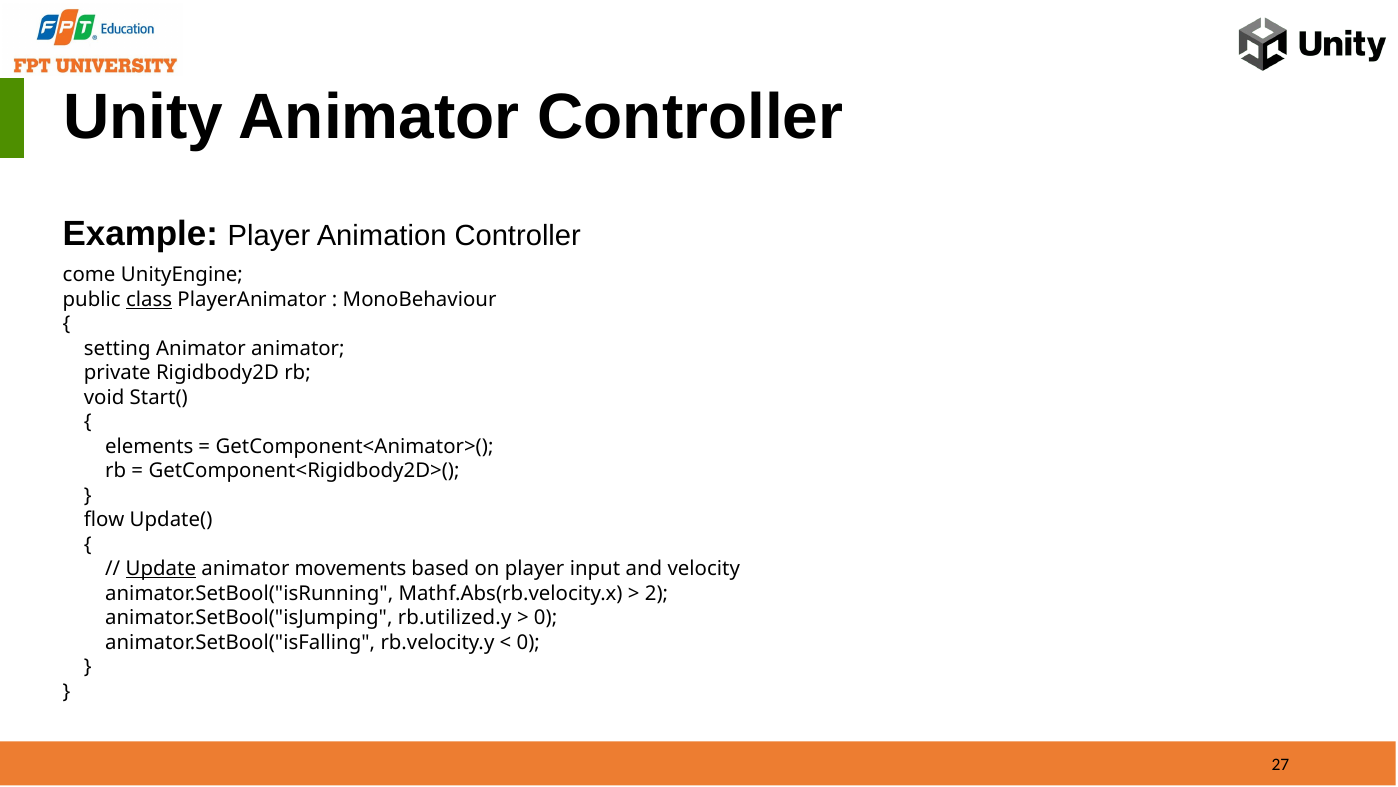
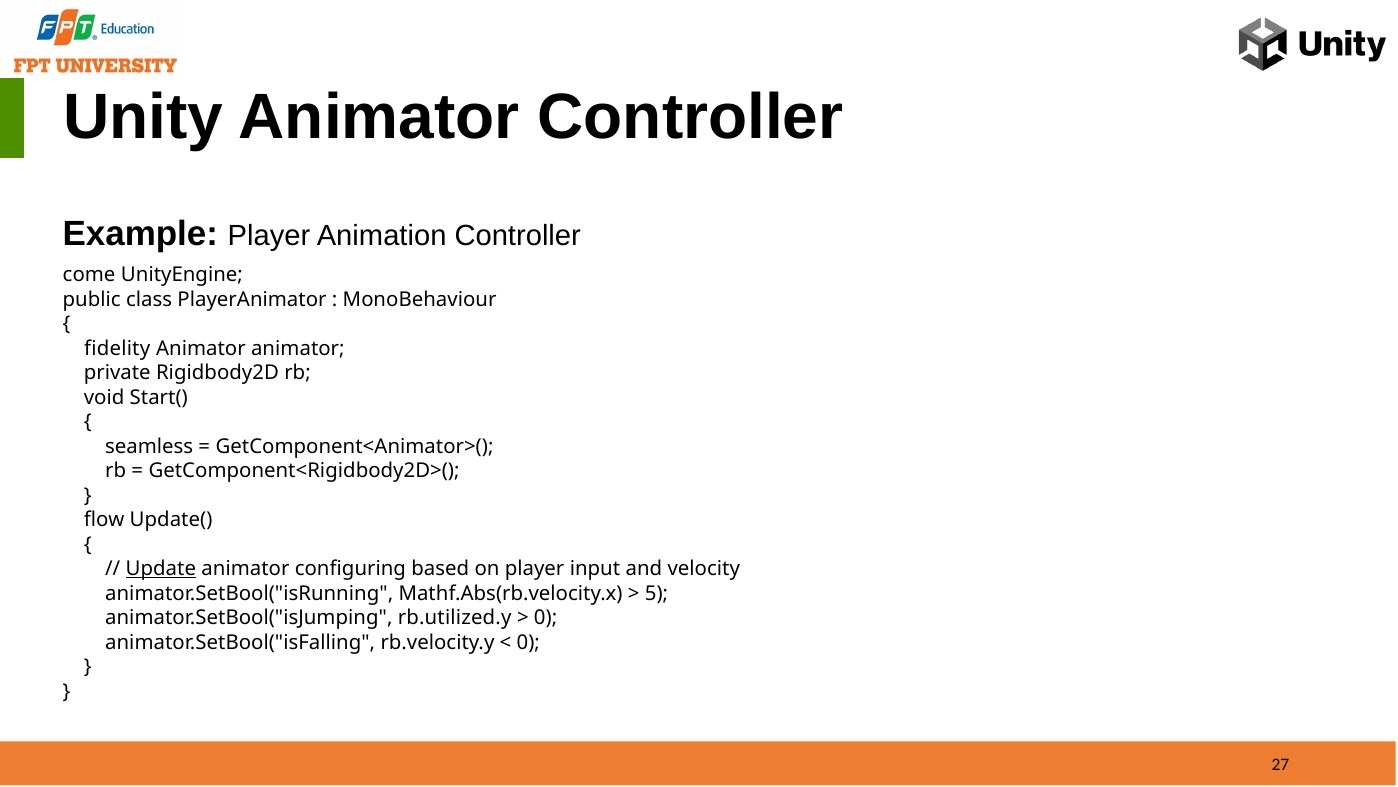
class underline: present -> none (149, 299)
setting: setting -> fidelity (117, 348)
elements: elements -> seamless (149, 446)
movements: movements -> configuring (350, 569)
2: 2 -> 5 (657, 593)
